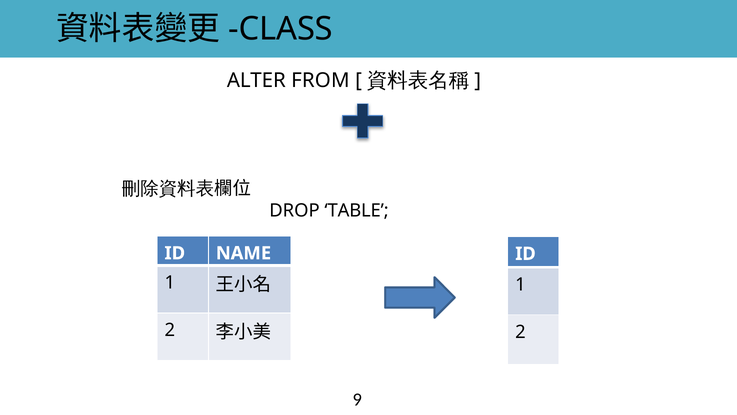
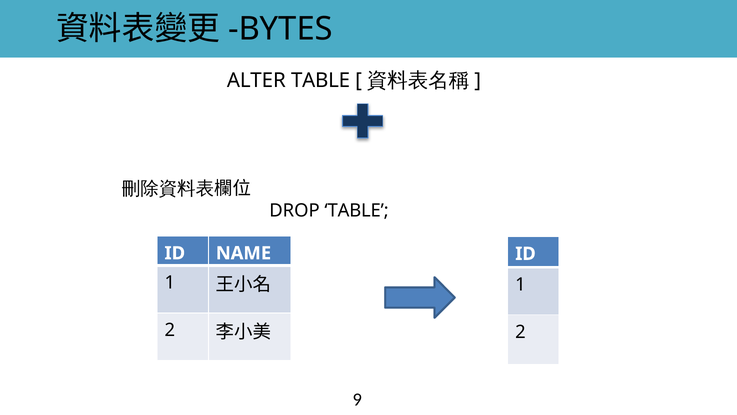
CLASS: CLASS -> BYTES (280, 29)
ALTER FROM: FROM -> TABLE (321, 80)
